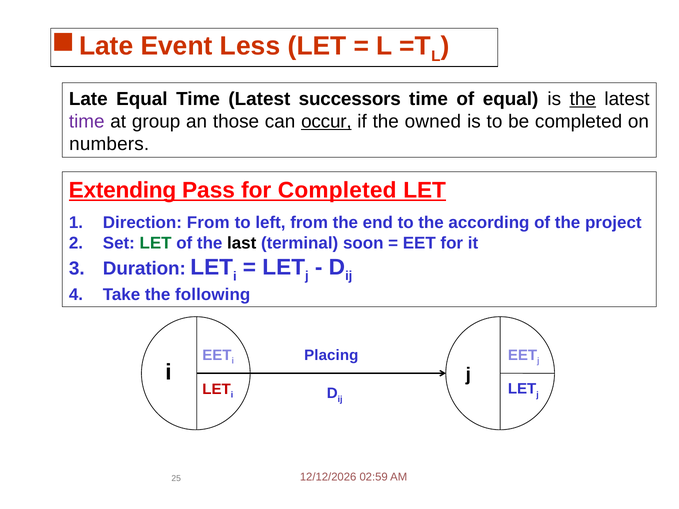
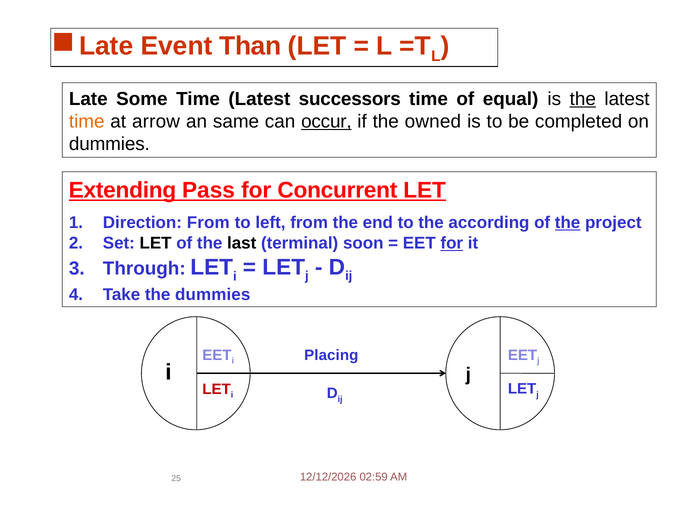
Less: Less -> Than (250, 46)
Late Equal: Equal -> Some (142, 99)
time colour: purple -> orange (87, 122)
group: group -> arrow (156, 122)
those: those -> same (236, 122)
numbers: numbers -> dummies (109, 144)
for Completed: Completed -> Concurrent (337, 190)
the underline: none -> present (568, 223)
LET colour: green -> black (156, 243)
for underline: none -> present (452, 243)
Duration: Duration -> Through (144, 269)
the following: following -> dummies (213, 295)
